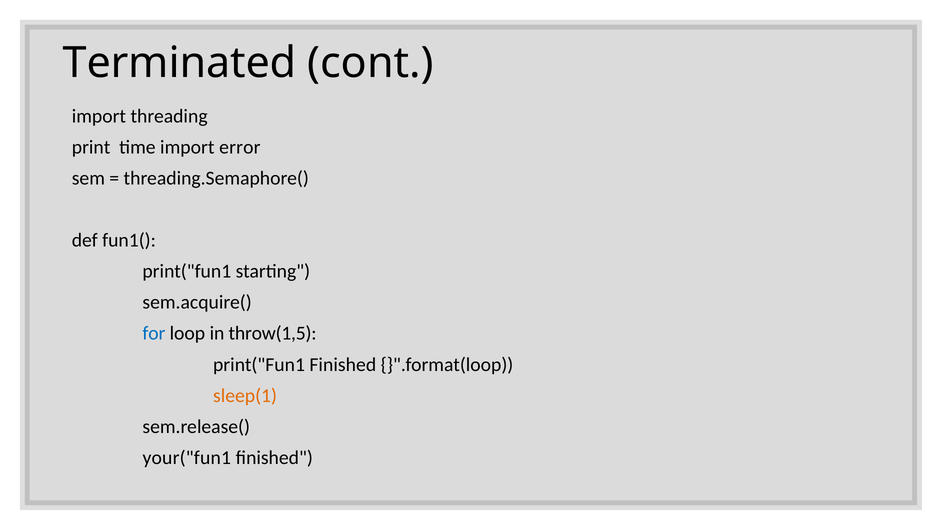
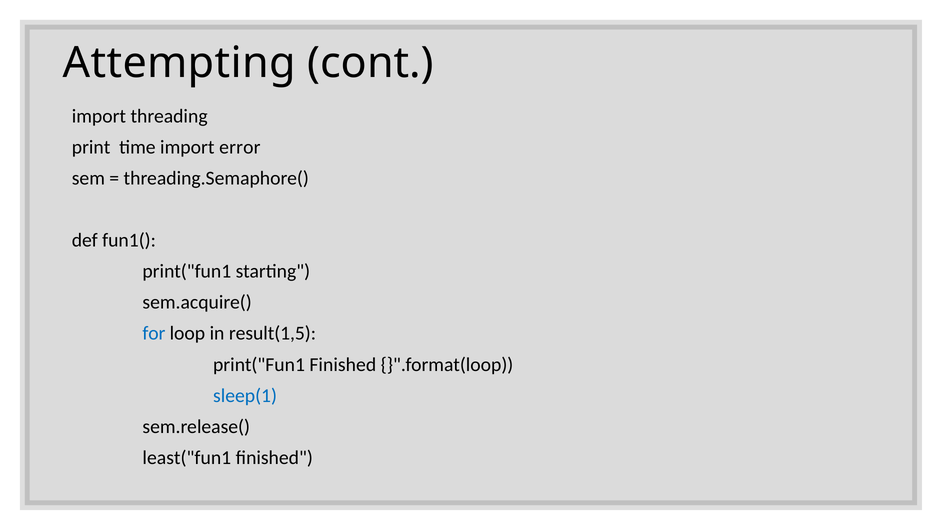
Terminated: Terminated -> Attempting (179, 63)
throw(1,5: throw(1,5 -> result(1,5 (272, 333)
sleep(1 colour: orange -> blue (245, 395)
your("fun1: your("fun1 -> least("fun1 (187, 458)
